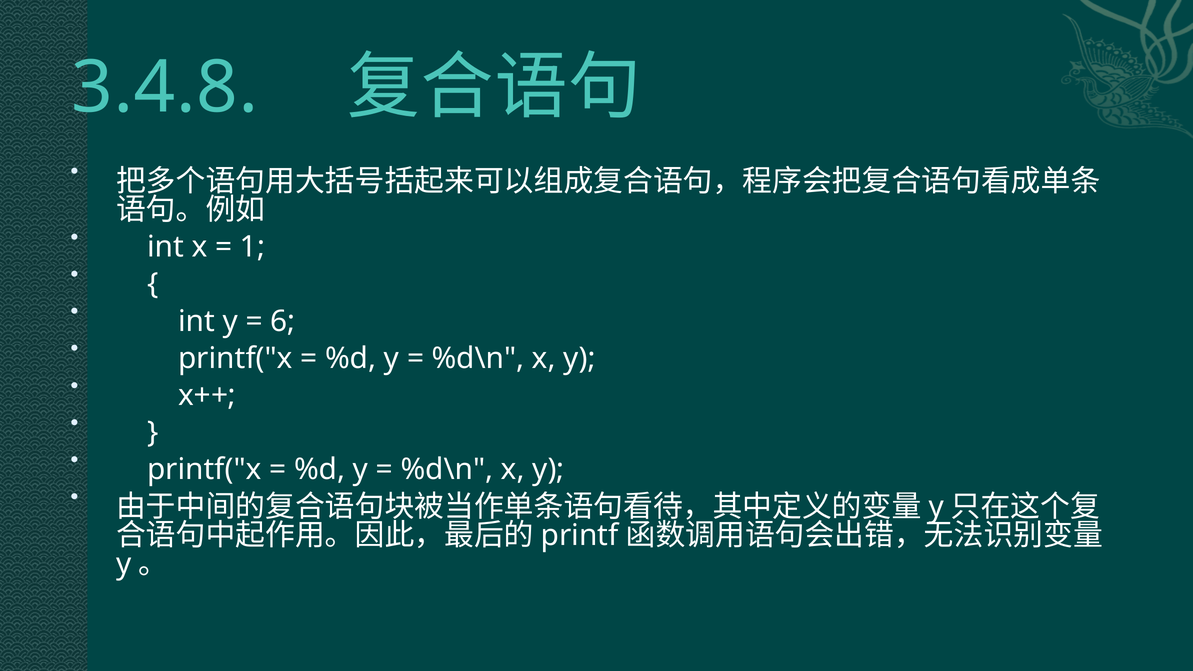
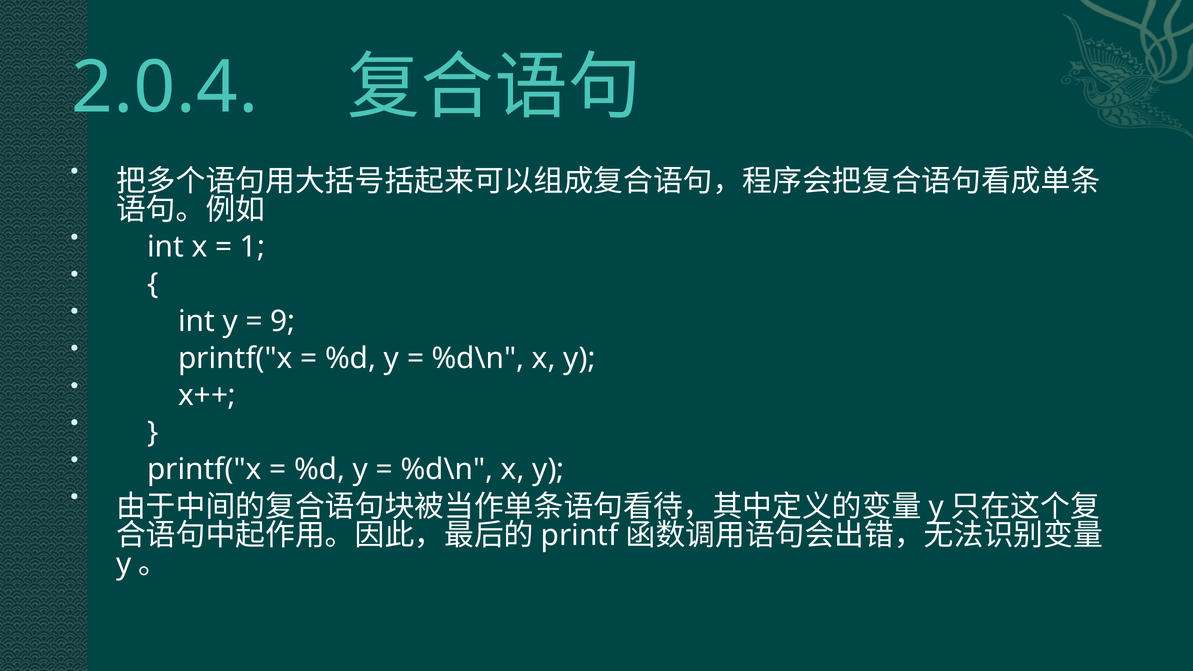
3.4.8: 3.4.8 -> 2.0.4 (165, 88)
6: 6 -> 9 (283, 321)
